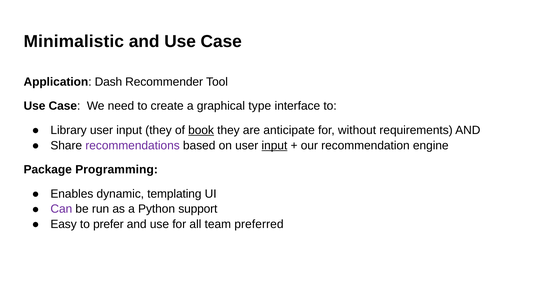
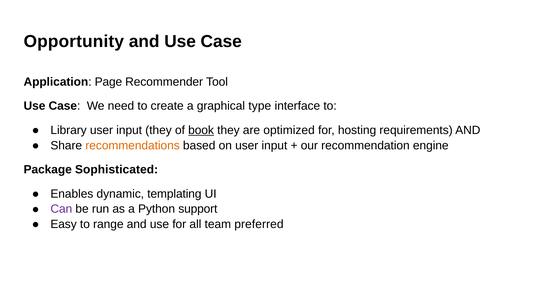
Minimalistic: Minimalistic -> Opportunity (74, 41)
Dash: Dash -> Page (108, 82)
anticipate: anticipate -> optimized (289, 130)
without: without -> hosting (357, 130)
recommendations colour: purple -> orange (133, 145)
input underline: present -> none (274, 145)
Programming: Programming -> Sophisticated (117, 169)
prefer: prefer -> range (108, 224)
